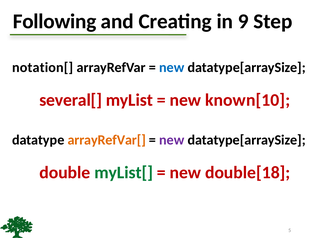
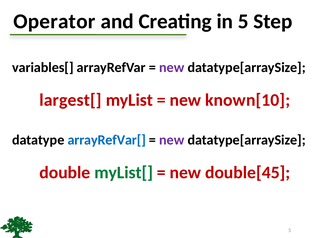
Following: Following -> Operator (54, 21)
in 9: 9 -> 5 (243, 21)
notation[: notation[ -> variables[ (43, 68)
new colour: blue -> purple (172, 68)
several[: several[ -> largest[ (71, 100)
arrayRefVar[ colour: orange -> blue (107, 140)
double[18: double[18 -> double[45 (248, 173)
